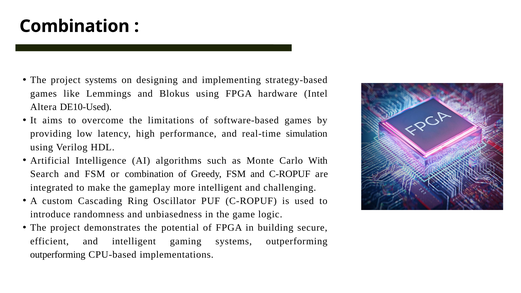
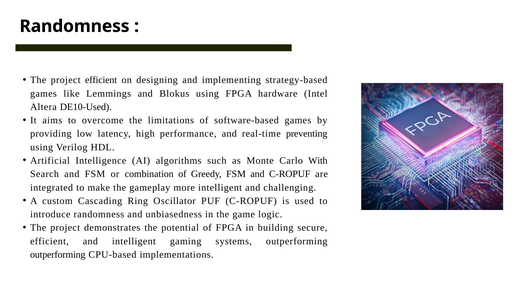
Combination: Combination -> Randomness (74, 26)
project systems: systems -> efficient (101, 80)
simulation: simulation -> preventing (307, 134)
